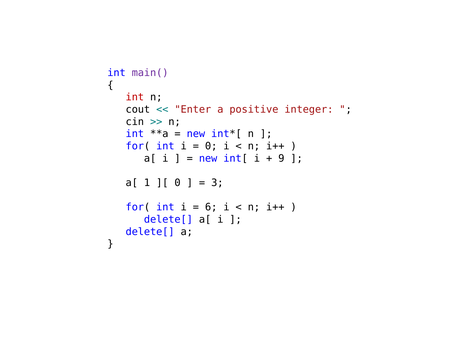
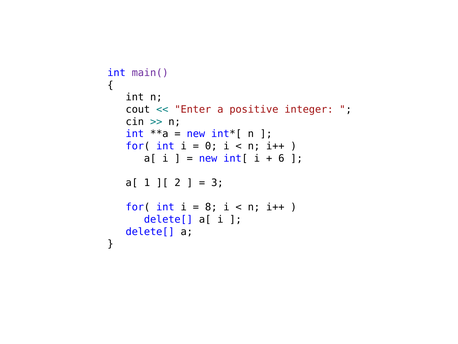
int colour: red -> black (135, 97)
9: 9 -> 6 (281, 158)
0: 0 -> 2 (178, 183)
6: 6 -> 8 (211, 207)
